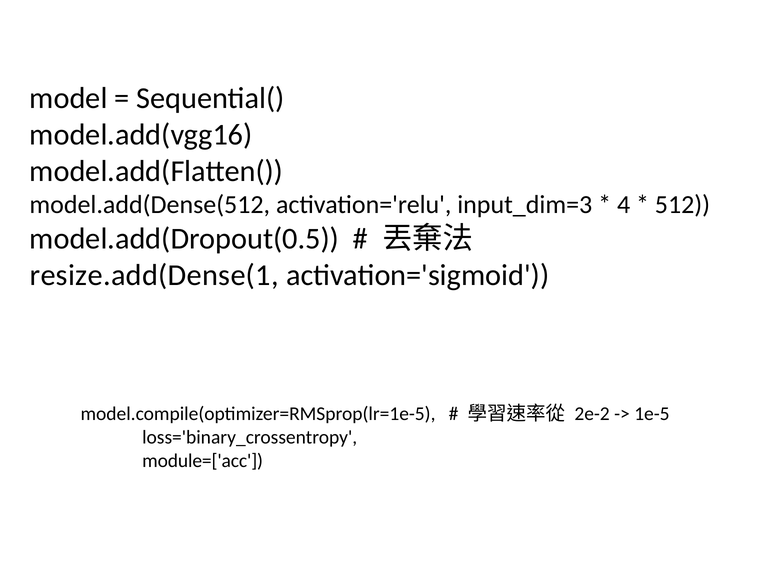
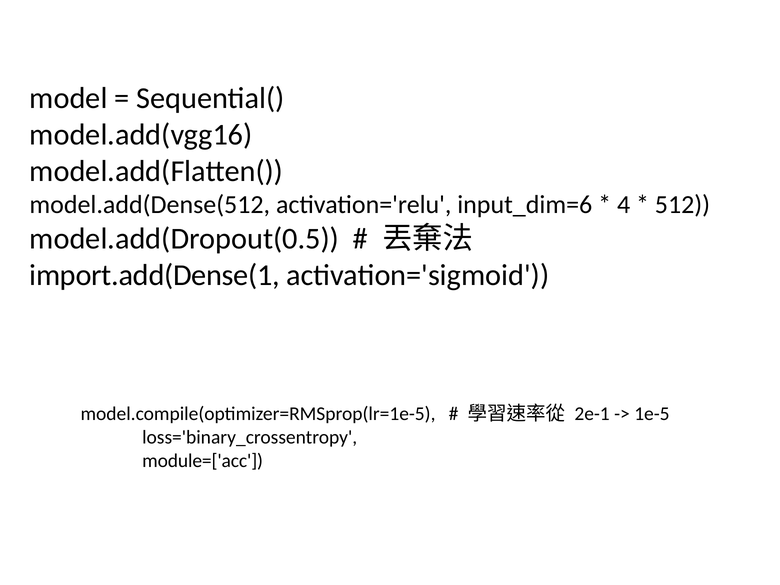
input_dim=3: input_dim=3 -> input_dim=6 (525, 205)
resize.add(Dense(1: resize.add(Dense(1 -> import.add(Dense(1 (154, 275)
2e-2: 2e-2 -> 2e-1 (592, 414)
